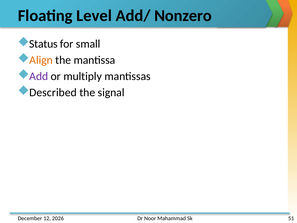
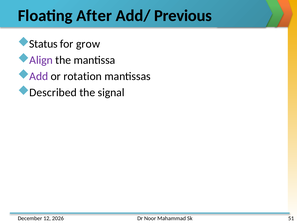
Level: Level -> After (94, 16)
Nonzero: Nonzero -> Previous (183, 16)
small: small -> grow (88, 44)
Align colour: orange -> purple (41, 60)
multiply: multiply -> rotation (83, 76)
